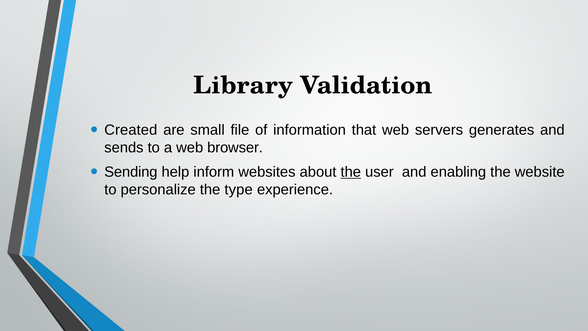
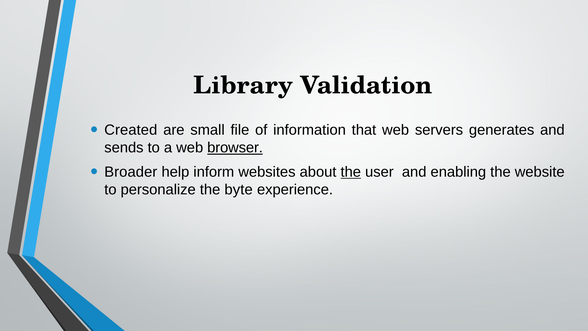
browser underline: none -> present (235, 148)
Sending: Sending -> Broader (131, 172)
type: type -> byte (239, 190)
